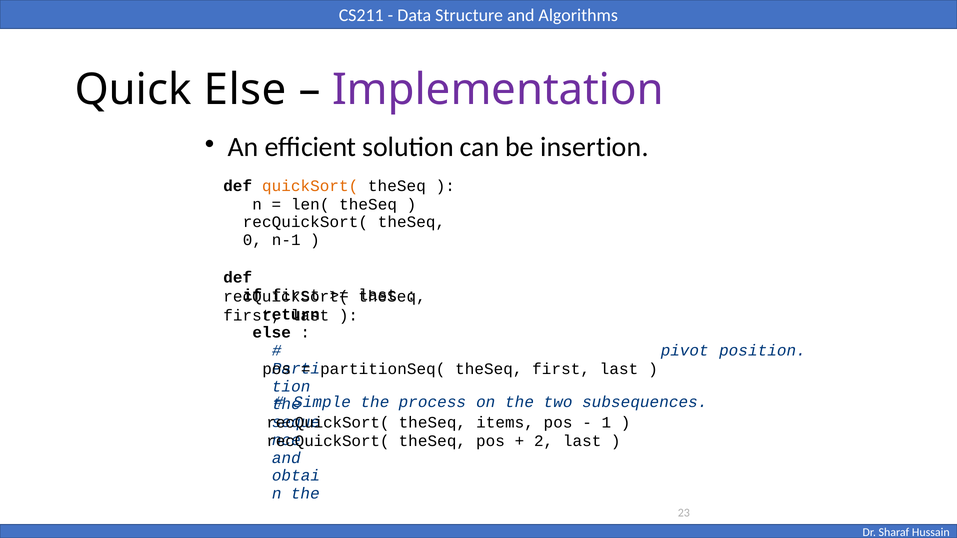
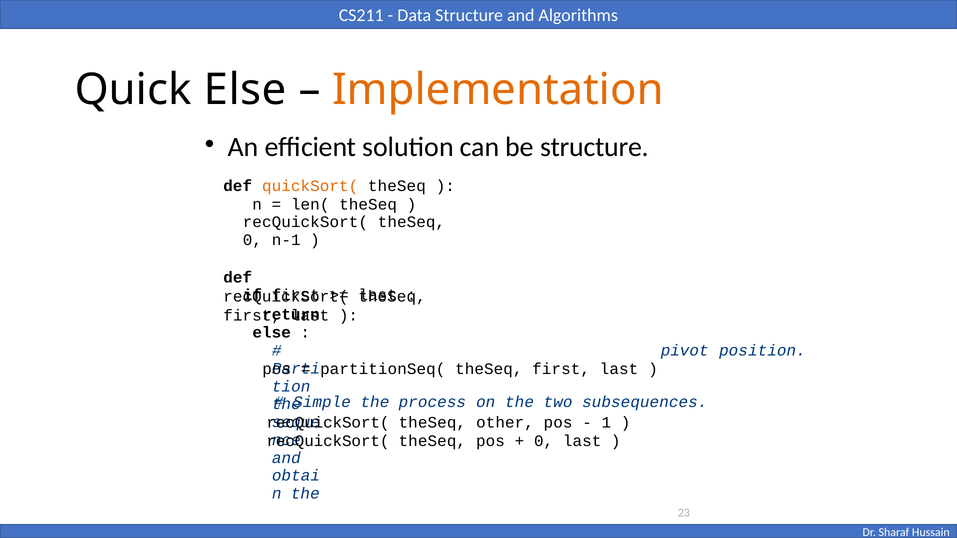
Implementation colour: purple -> orange (498, 90)
be insertion: insertion -> structure (594, 147)
items: items -> other (505, 423)
2: 2 -> 0 (544, 441)
